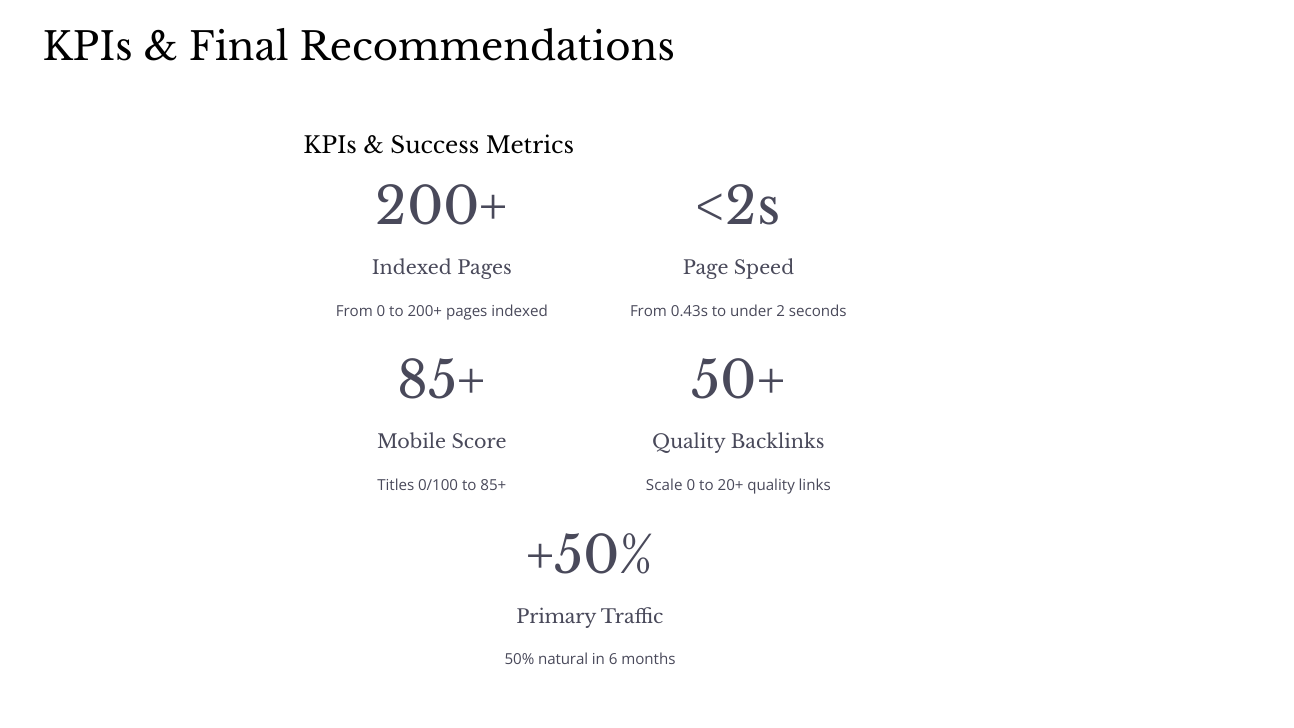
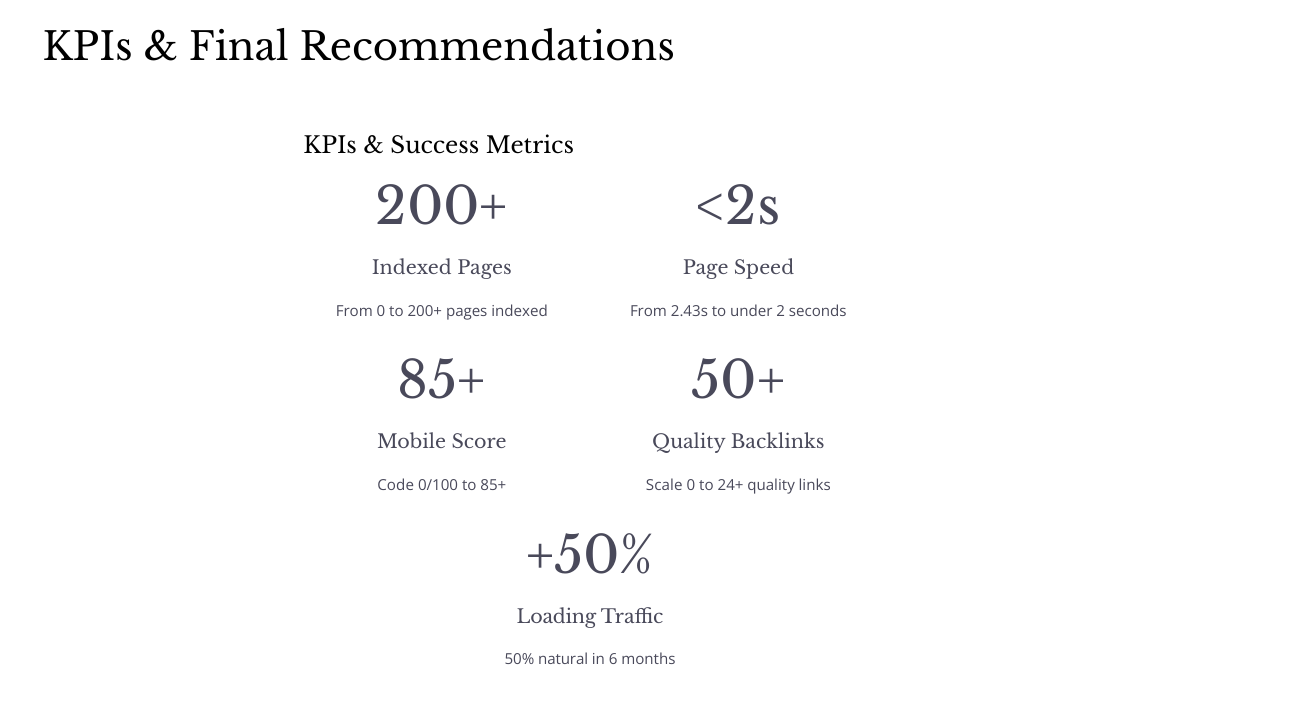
0.43s: 0.43s -> 2.43s (689, 311)
Titles: Titles -> Code (396, 485)
20+: 20+ -> 24+ (731, 485)
Primary: Primary -> Loading (556, 617)
